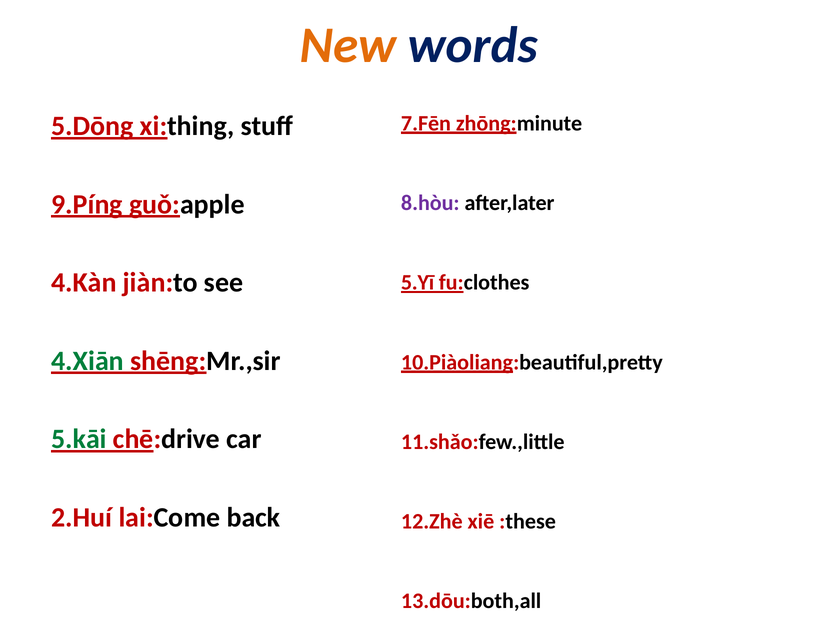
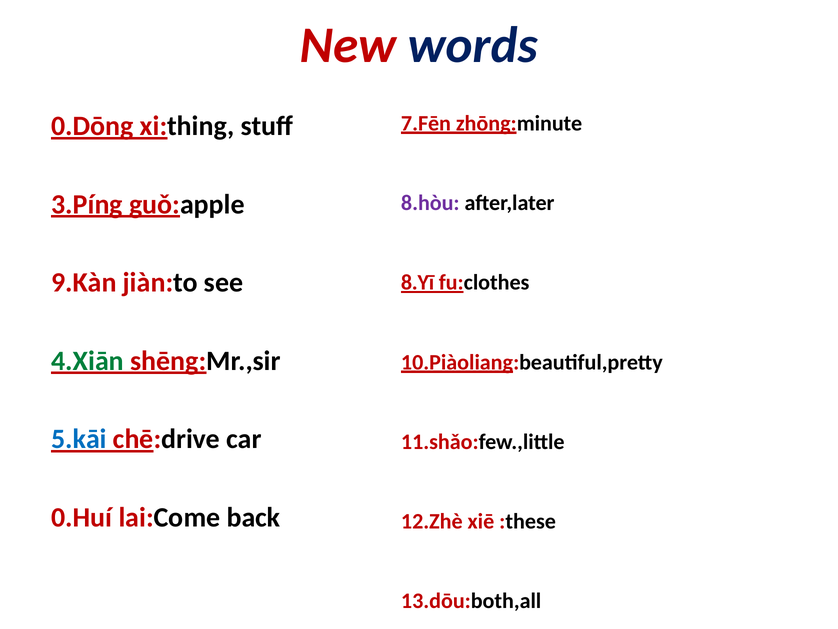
New colour: orange -> red (348, 45)
5.Dōng: 5.Dōng -> 0.Dōng (92, 126)
9.Píng: 9.Píng -> 3.Píng (87, 204)
4.Kàn: 4.Kàn -> 9.Kàn (84, 282)
5.Yī: 5.Yī -> 8.Yī (418, 282)
5.kāi colour: green -> blue (79, 439)
2.Huí: 2.Huí -> 0.Huí (82, 517)
